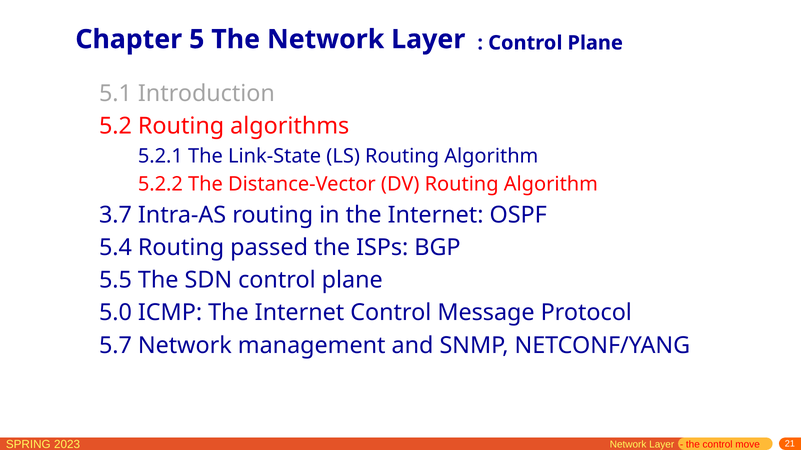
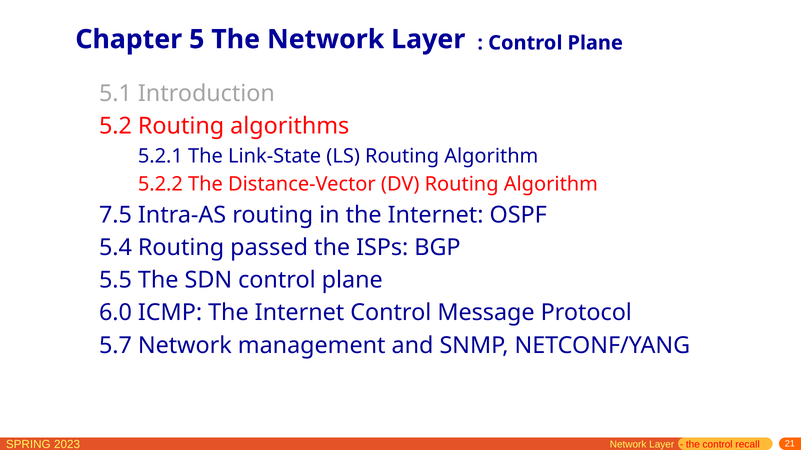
3.7: 3.7 -> 7.5 (115, 215)
5.0: 5.0 -> 6.0 (115, 313)
move: move -> recall (748, 445)
